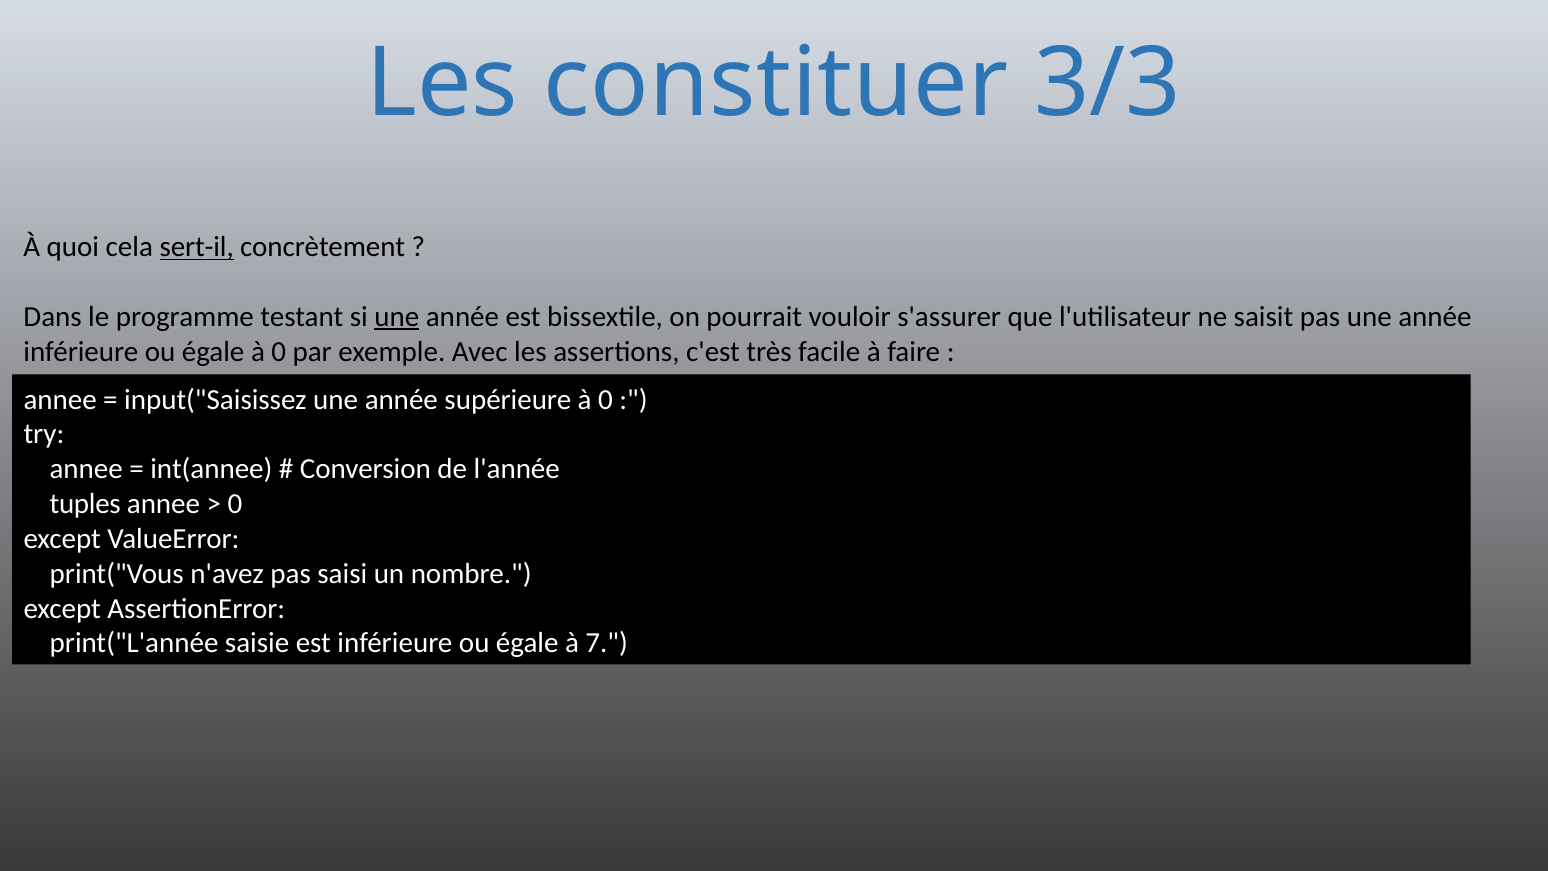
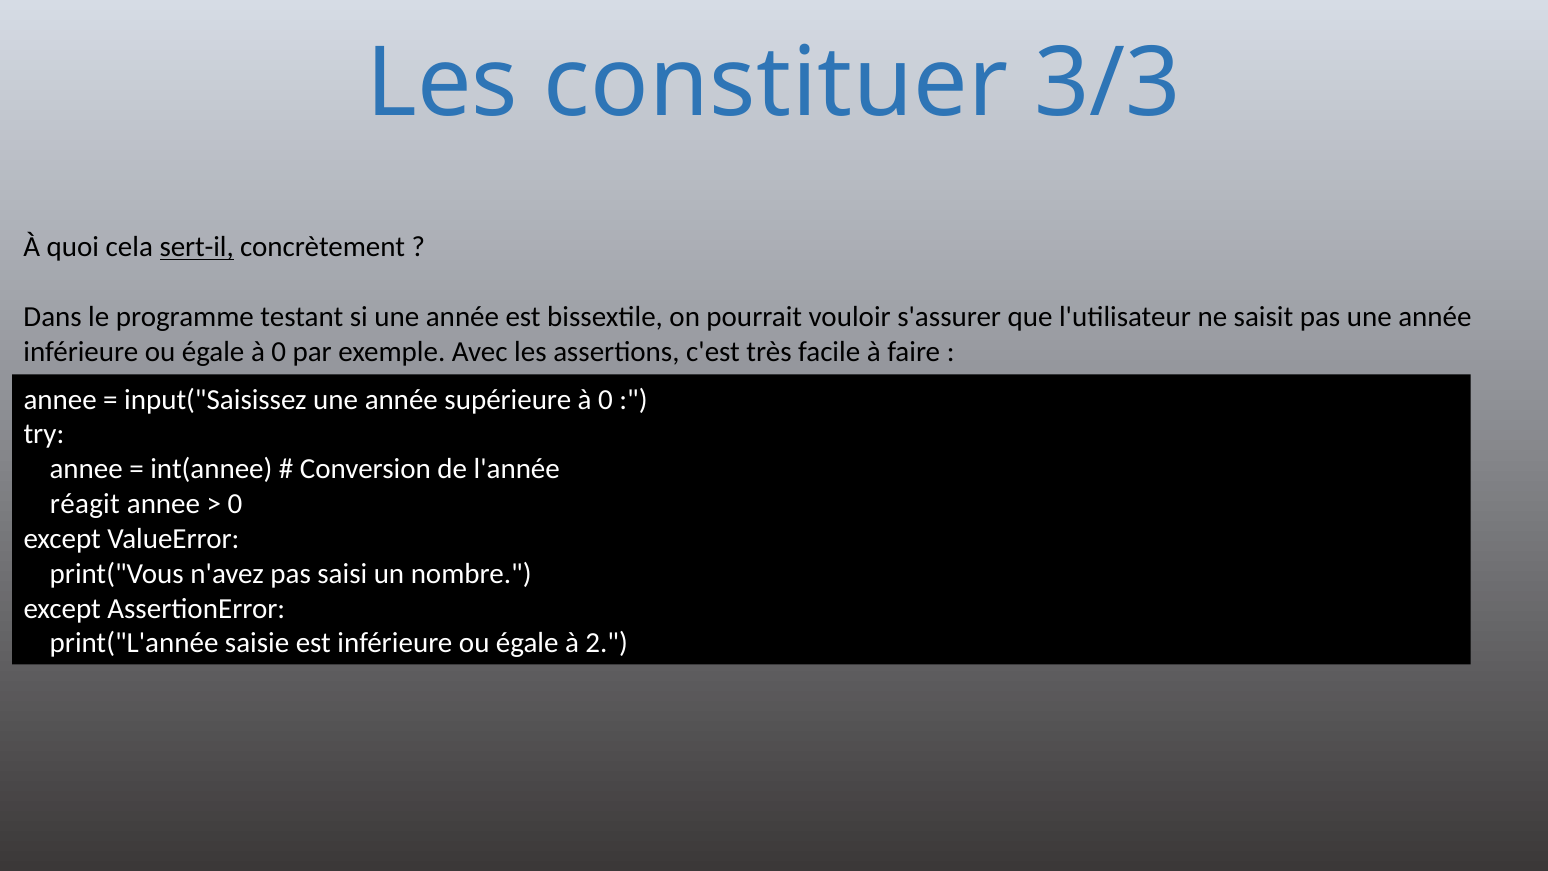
une underline: present -> none (397, 317)
tuples: tuples -> réagit (85, 504)
7: 7 -> 2 (607, 643)
